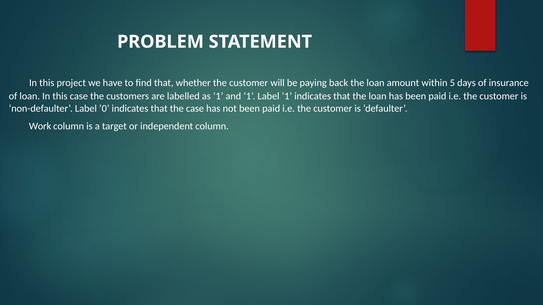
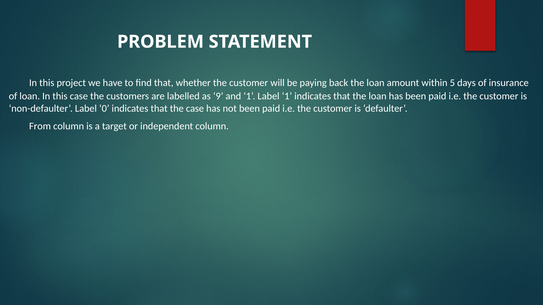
as 1: 1 -> 9 (218, 96)
Work: Work -> From (40, 126)
